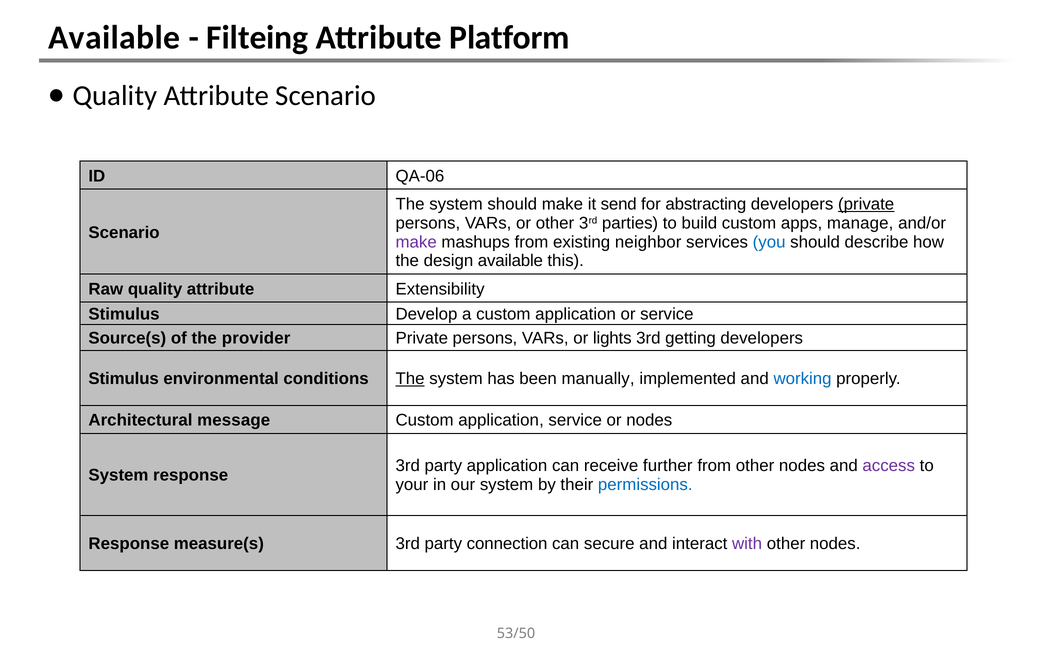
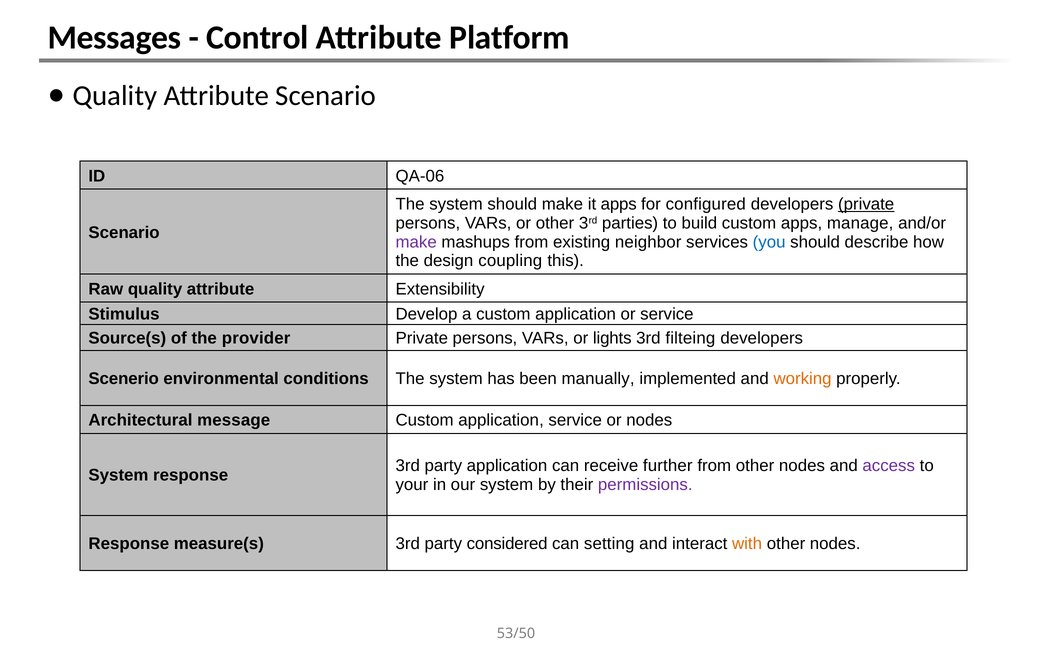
Available: Available -> Messages (114, 37)
Filteing: Filteing -> Control (258, 37)
it send: send -> apps (619, 204)
abstracting: abstracting -> configured (706, 204)
design available: available -> coupling (510, 261)
getting: getting -> filteing (690, 338)
Stimulus: Stimulus -> Scenerio (124, 379)
The underline: present -> none (410, 379)
working colour: blue -> orange (803, 379)
permissions colour: blue -> purple (645, 485)
connection: connection -> considered (507, 544)
secure: secure -> setting (609, 544)
with colour: purple -> orange (747, 544)
